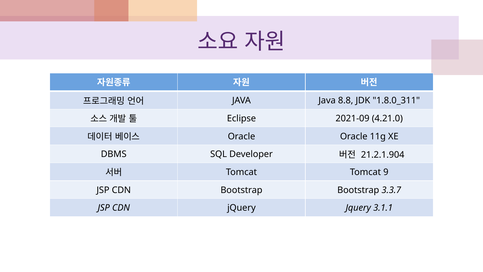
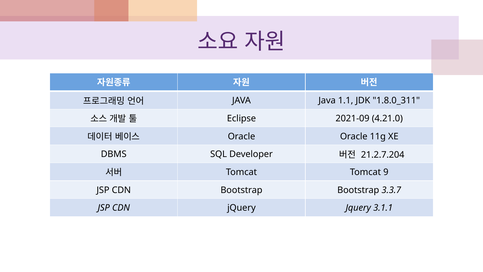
8.8: 8.8 -> 1.1 (346, 100)
21.2.1.904: 21.2.1.904 -> 21.2.7.204 (383, 155)
